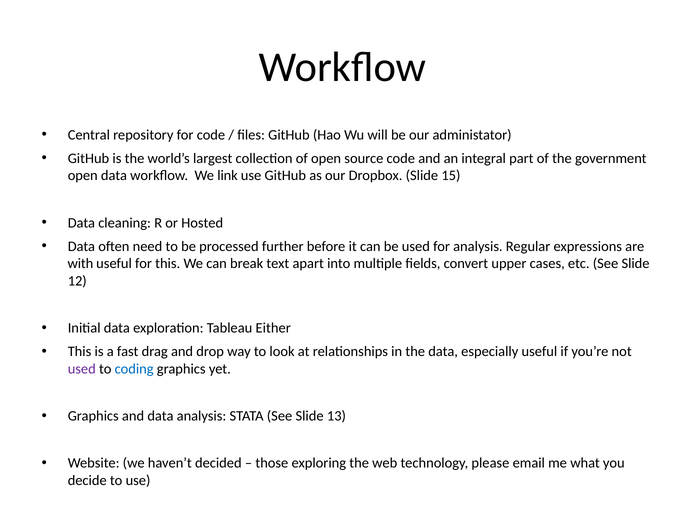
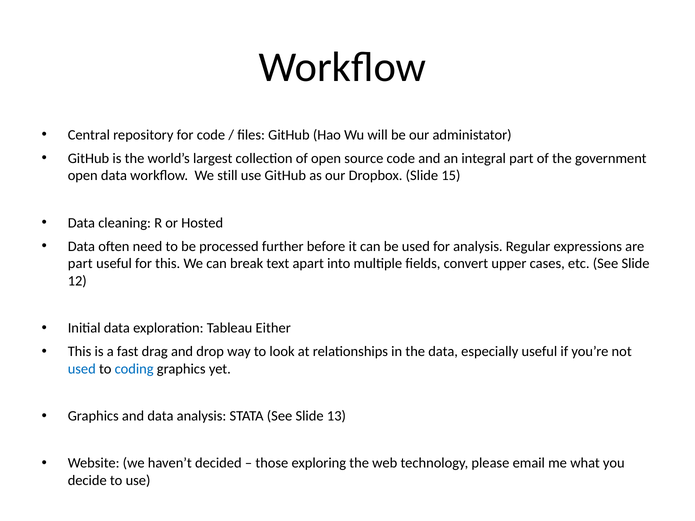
link: link -> still (227, 176)
with: with -> part (80, 264)
used colour: purple -> blue (82, 369)
